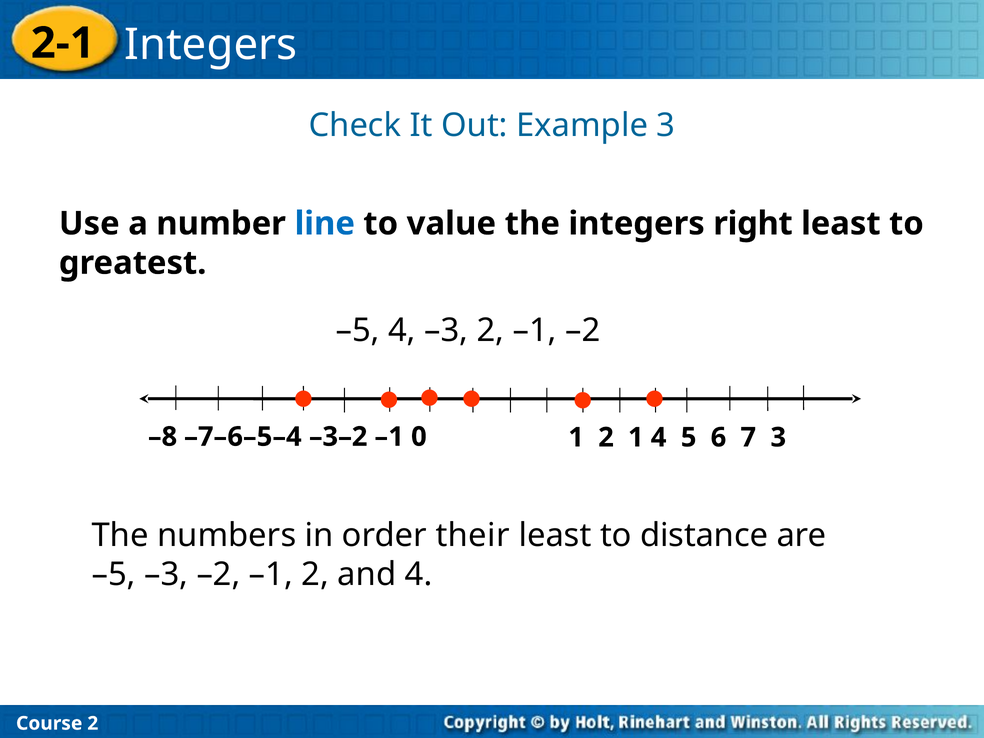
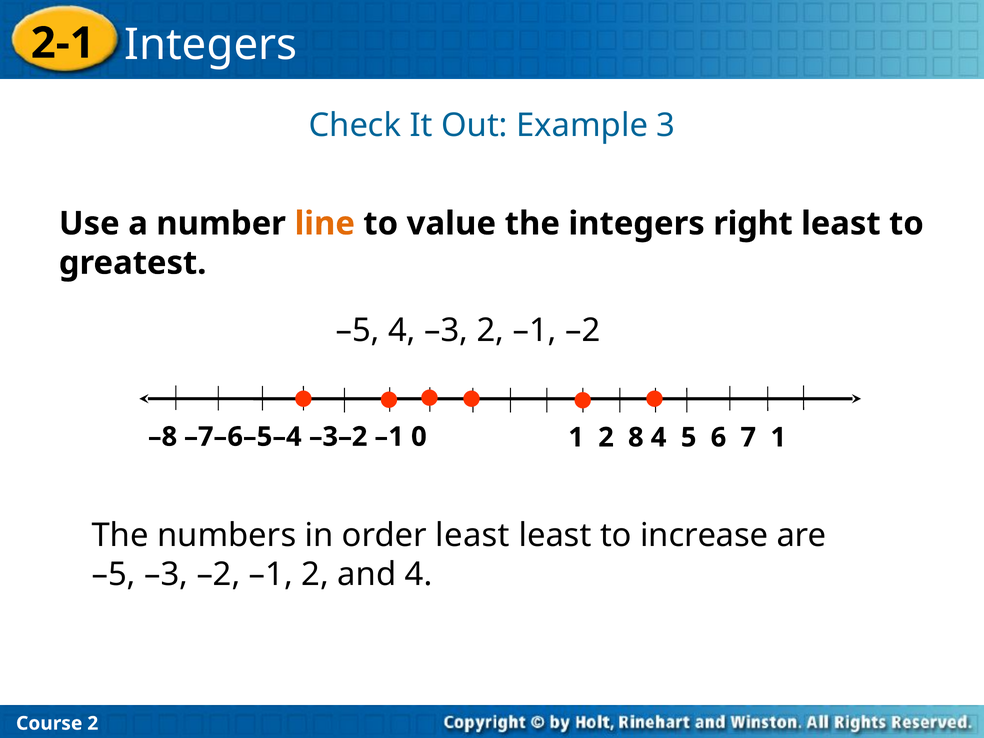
line colour: blue -> orange (325, 224)
2 1: 1 -> 8 (636, 437)
7 3: 3 -> 1 (778, 437)
order their: their -> least (473, 535)
distance: distance -> increase (704, 535)
